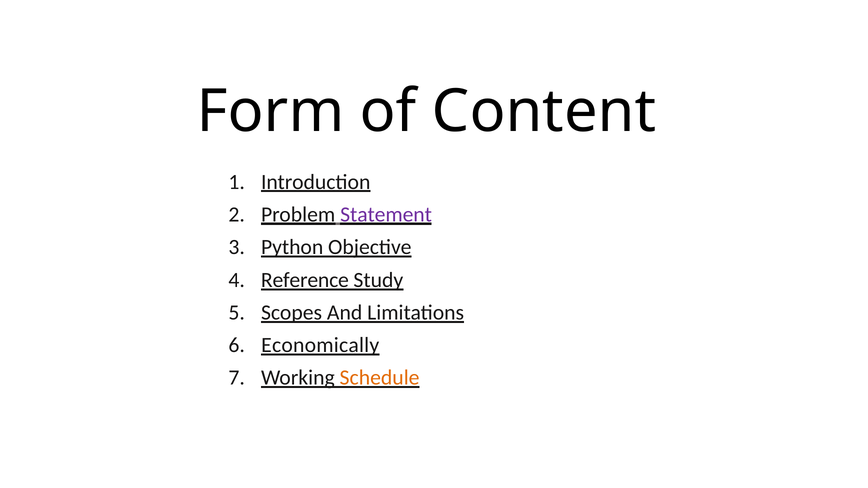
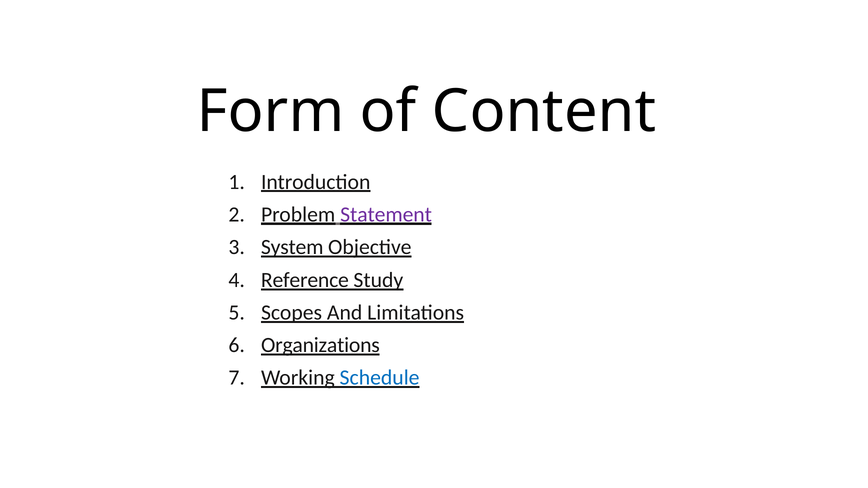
Python: Python -> System (292, 247)
Economically: Economically -> Organizations (320, 345)
Schedule colour: orange -> blue (380, 378)
